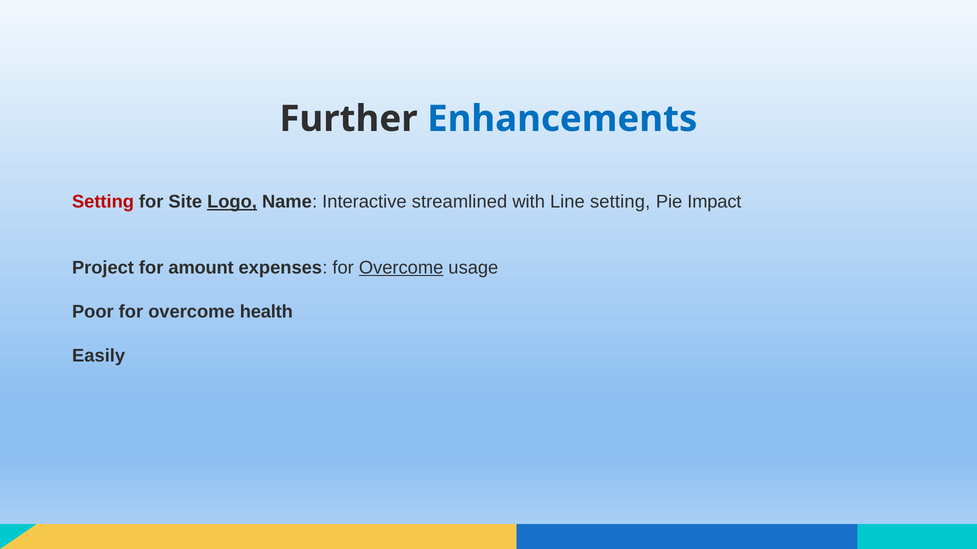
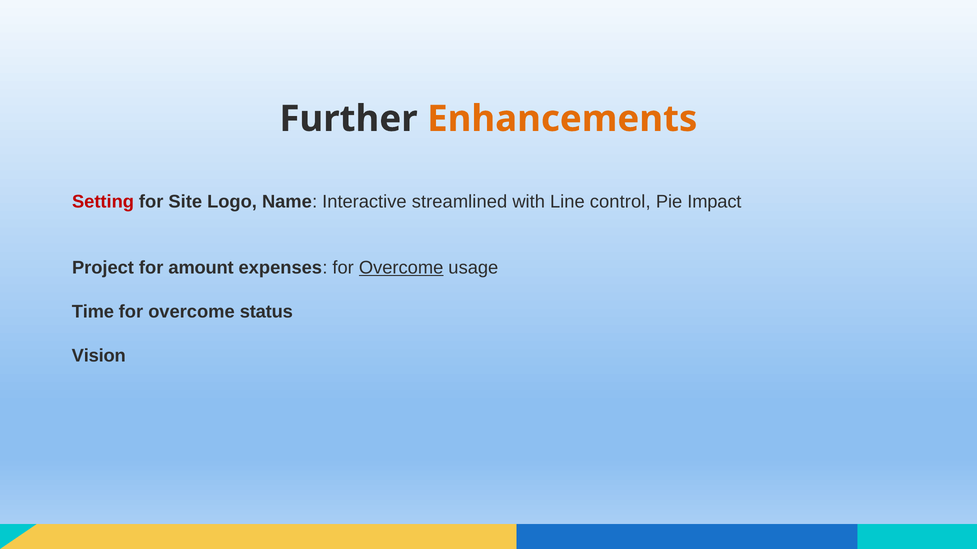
Enhancements colour: blue -> orange (562, 119)
Logo underline: present -> none (232, 202)
Line setting: setting -> control (620, 202)
Poor: Poor -> Time (93, 312)
health: health -> status (266, 312)
Easily: Easily -> Vision (99, 356)
